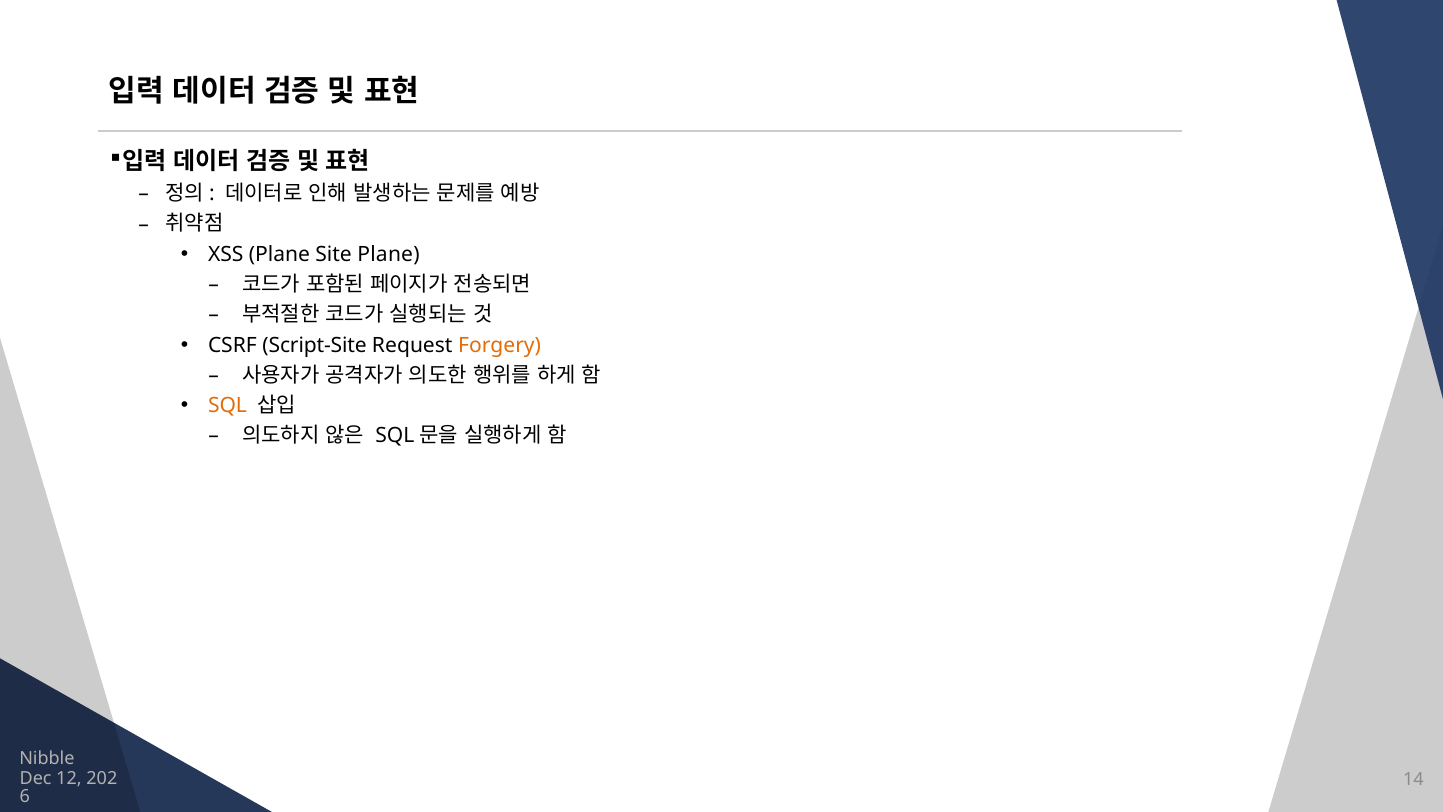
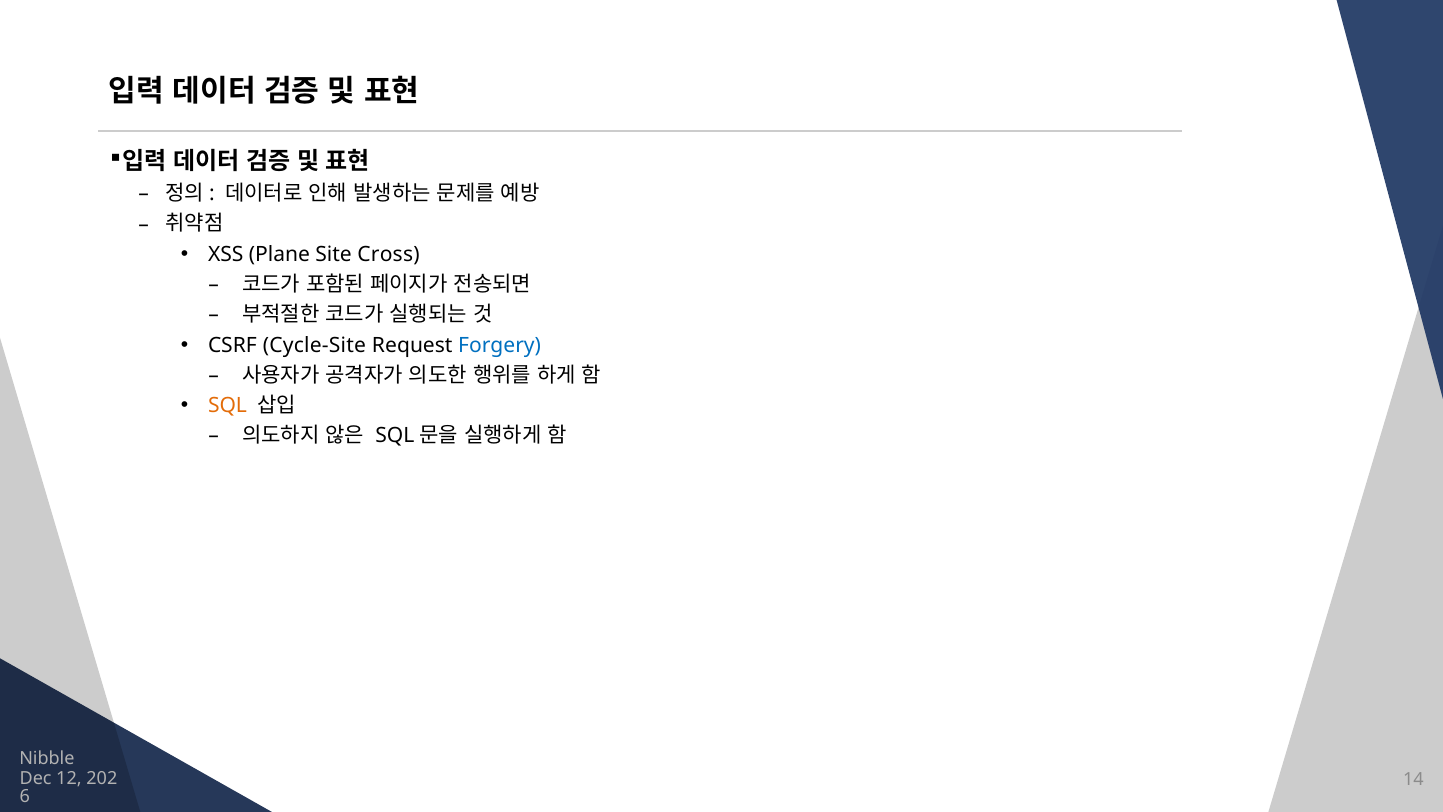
Site Plane: Plane -> Cross (389, 254)
Script-Site: Script-Site -> Cycle-Site (314, 345)
Forgery colour: orange -> blue (500, 345)
